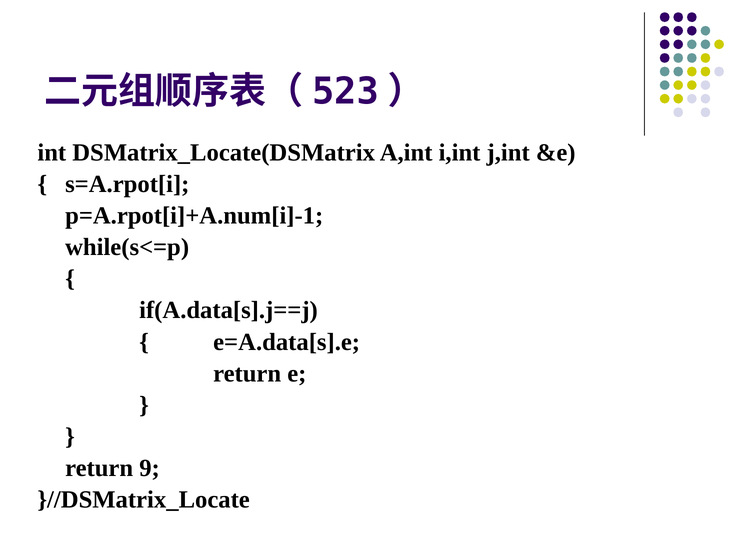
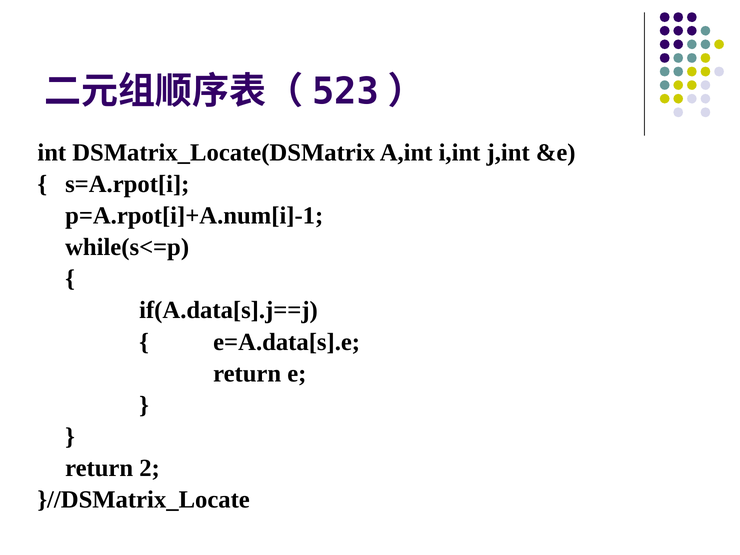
9: 9 -> 2 (150, 468)
